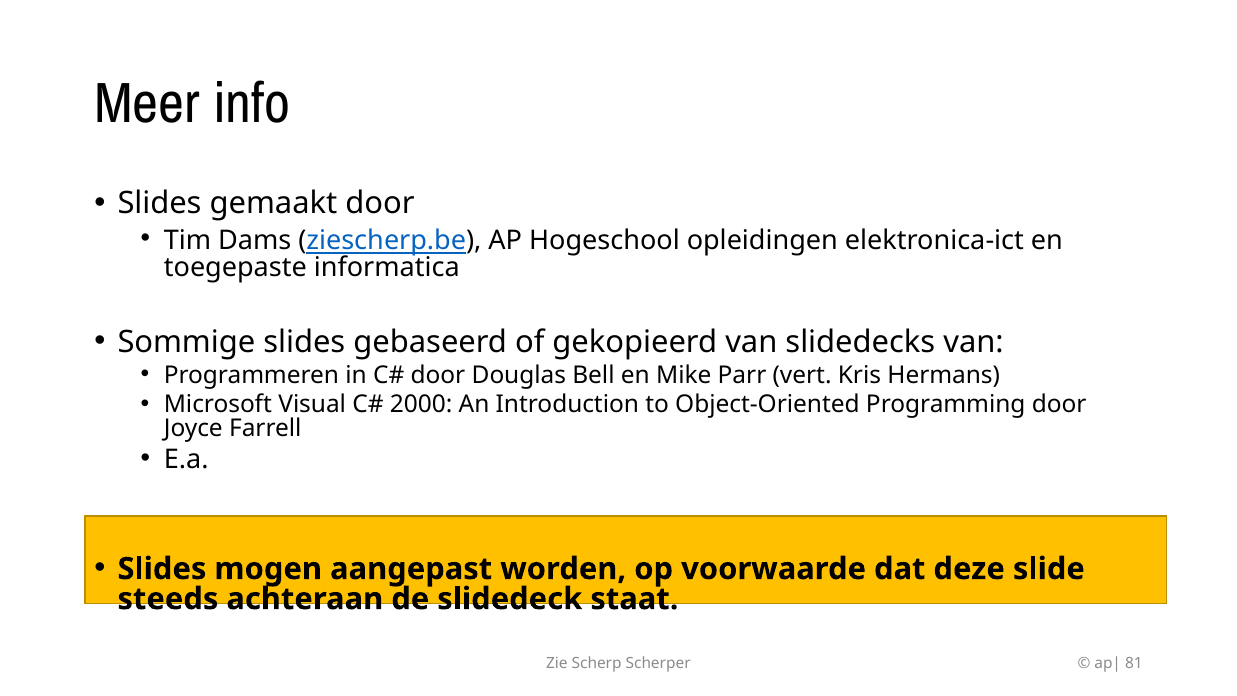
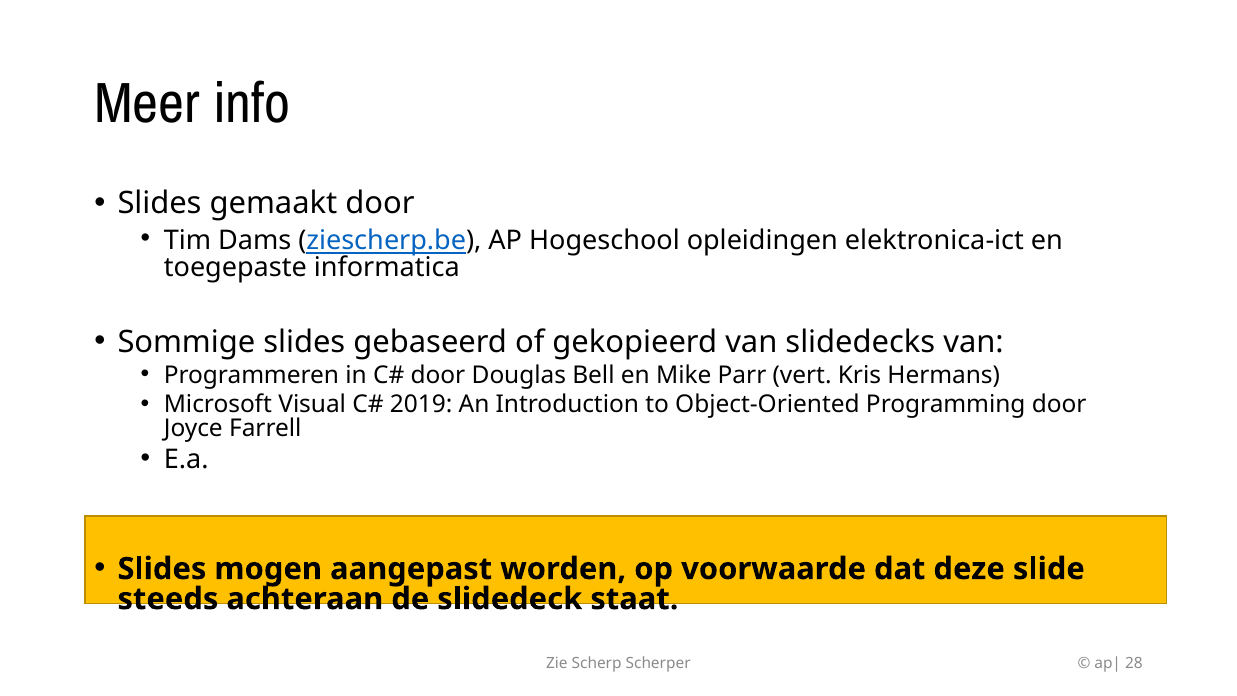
2000: 2000 -> 2019 (421, 405)
81: 81 -> 28 (1134, 663)
